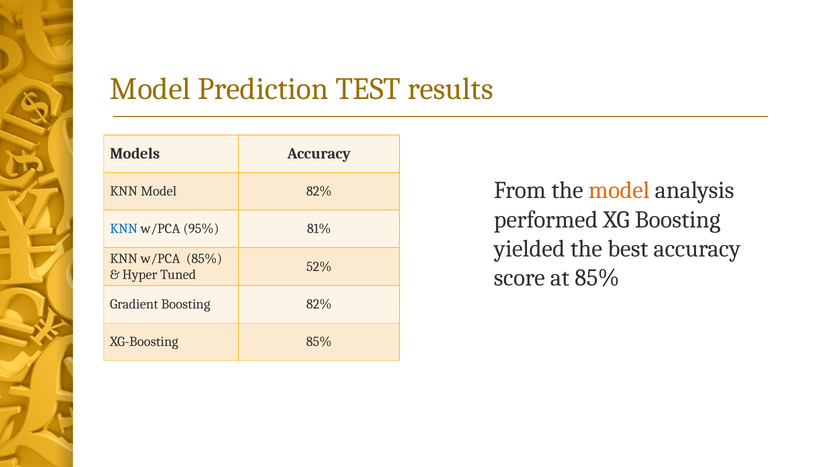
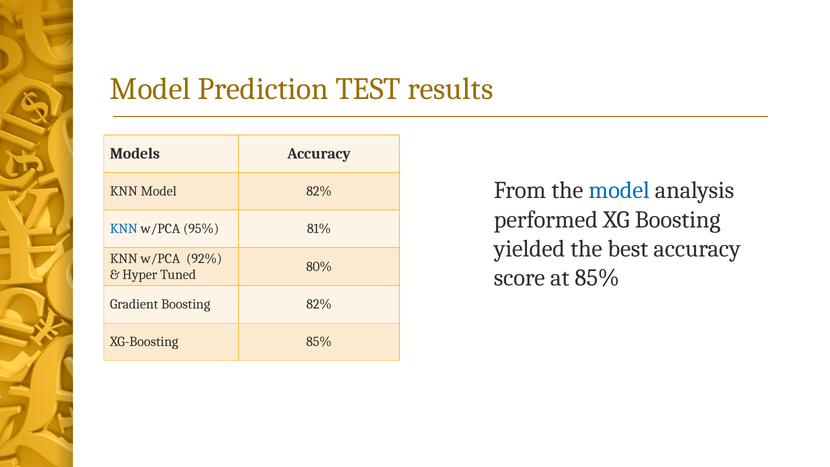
model colour: orange -> blue (619, 190)
w/PCA 85%: 85% -> 92% (204, 259)
52%: 52% -> 80% (319, 267)
